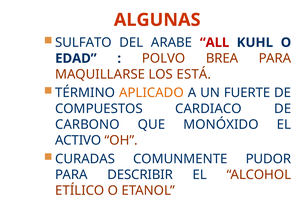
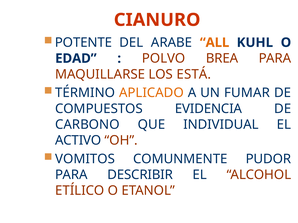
ALGUNAS: ALGUNAS -> CIANURO (157, 20)
SULFATO: SULFATO -> POTENTE (83, 43)
ALL colour: red -> orange (215, 43)
FUERTE: FUERTE -> FUMAR (247, 93)
CARDIACO: CARDIACO -> EVIDENCIA (208, 109)
MONÓXIDO: MONÓXIDO -> INDIVIDUAL (221, 125)
CURADAS: CURADAS -> VOMITOS (85, 159)
